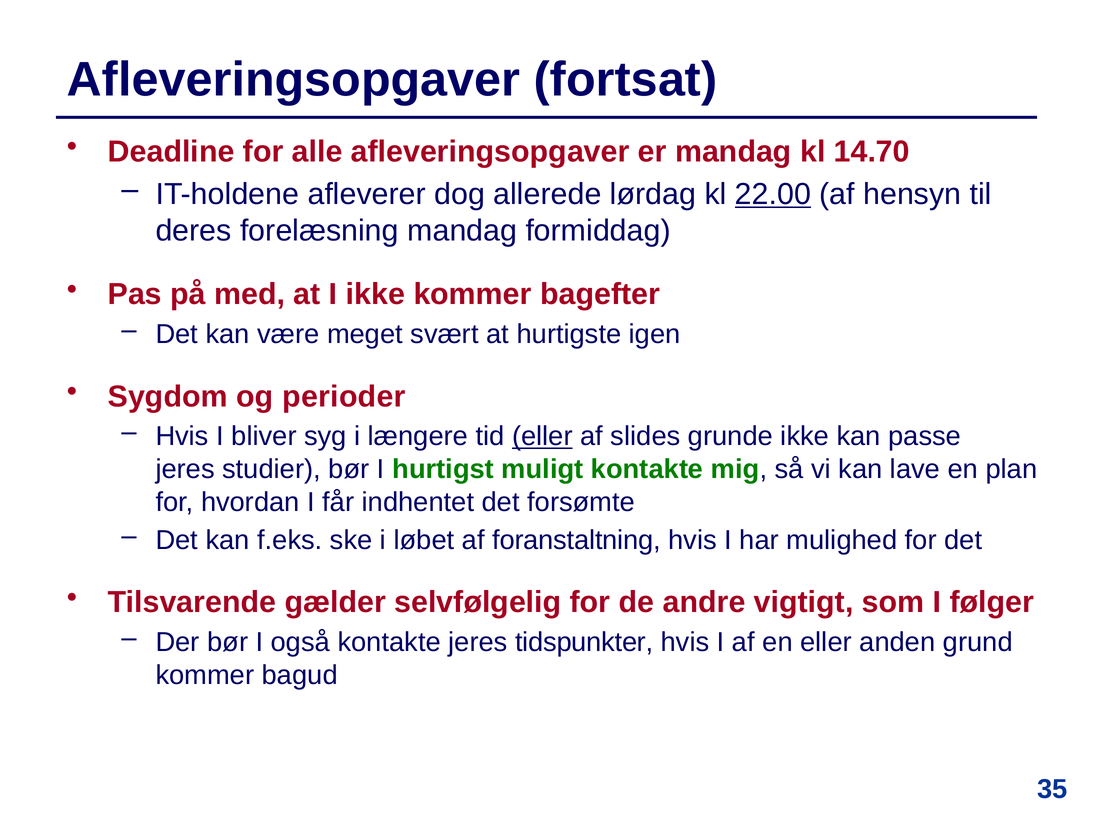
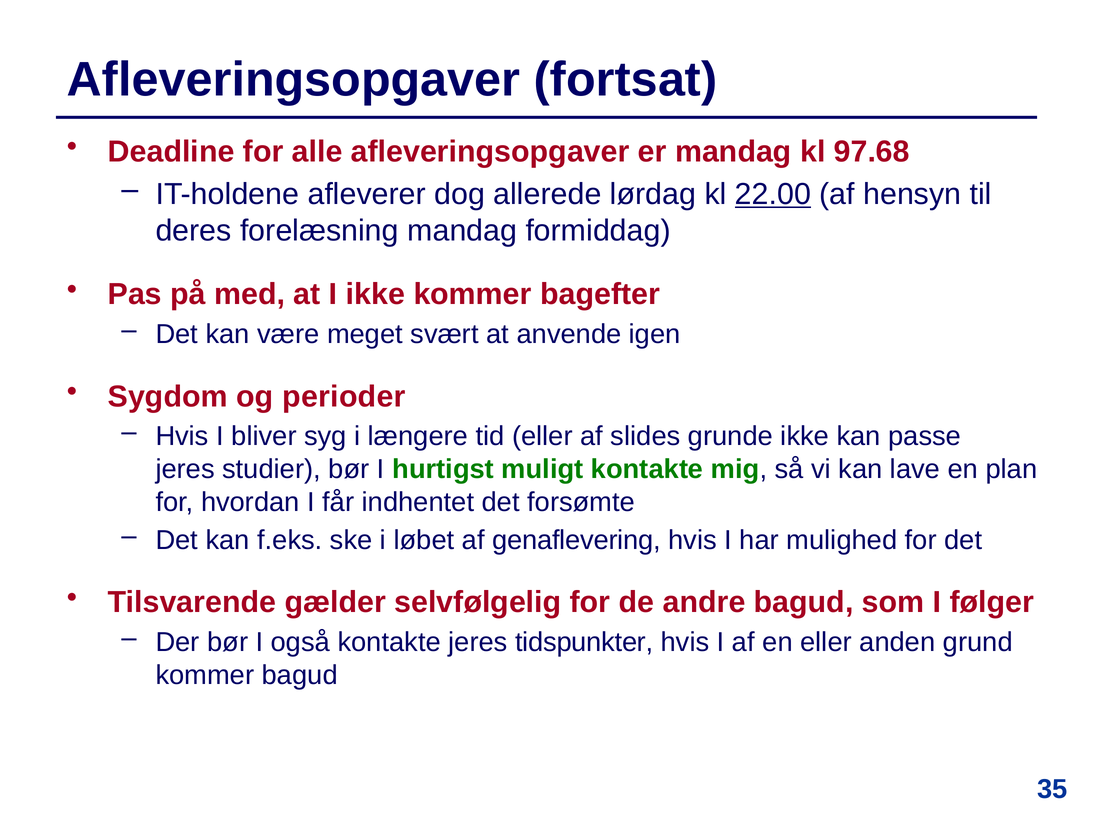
14.70: 14.70 -> 97.68 (872, 152)
hurtigste: hurtigste -> anvende (569, 334)
eller underline: present -> none (542, 436)
foranstaltning: foranstaltning -> genaflevering (577, 540)
andre vigtigt: vigtigt -> bagud (804, 602)
